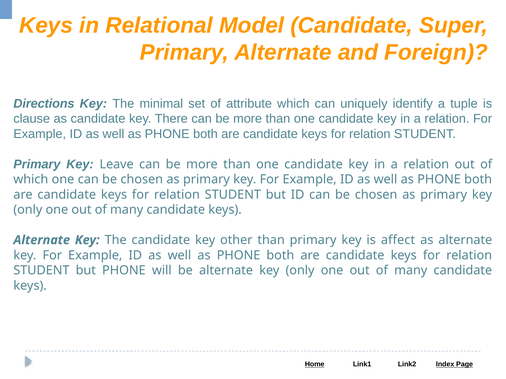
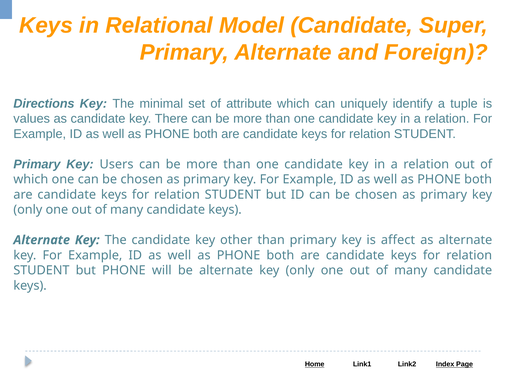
clause: clause -> values (32, 119)
Leave: Leave -> Users (117, 164)
